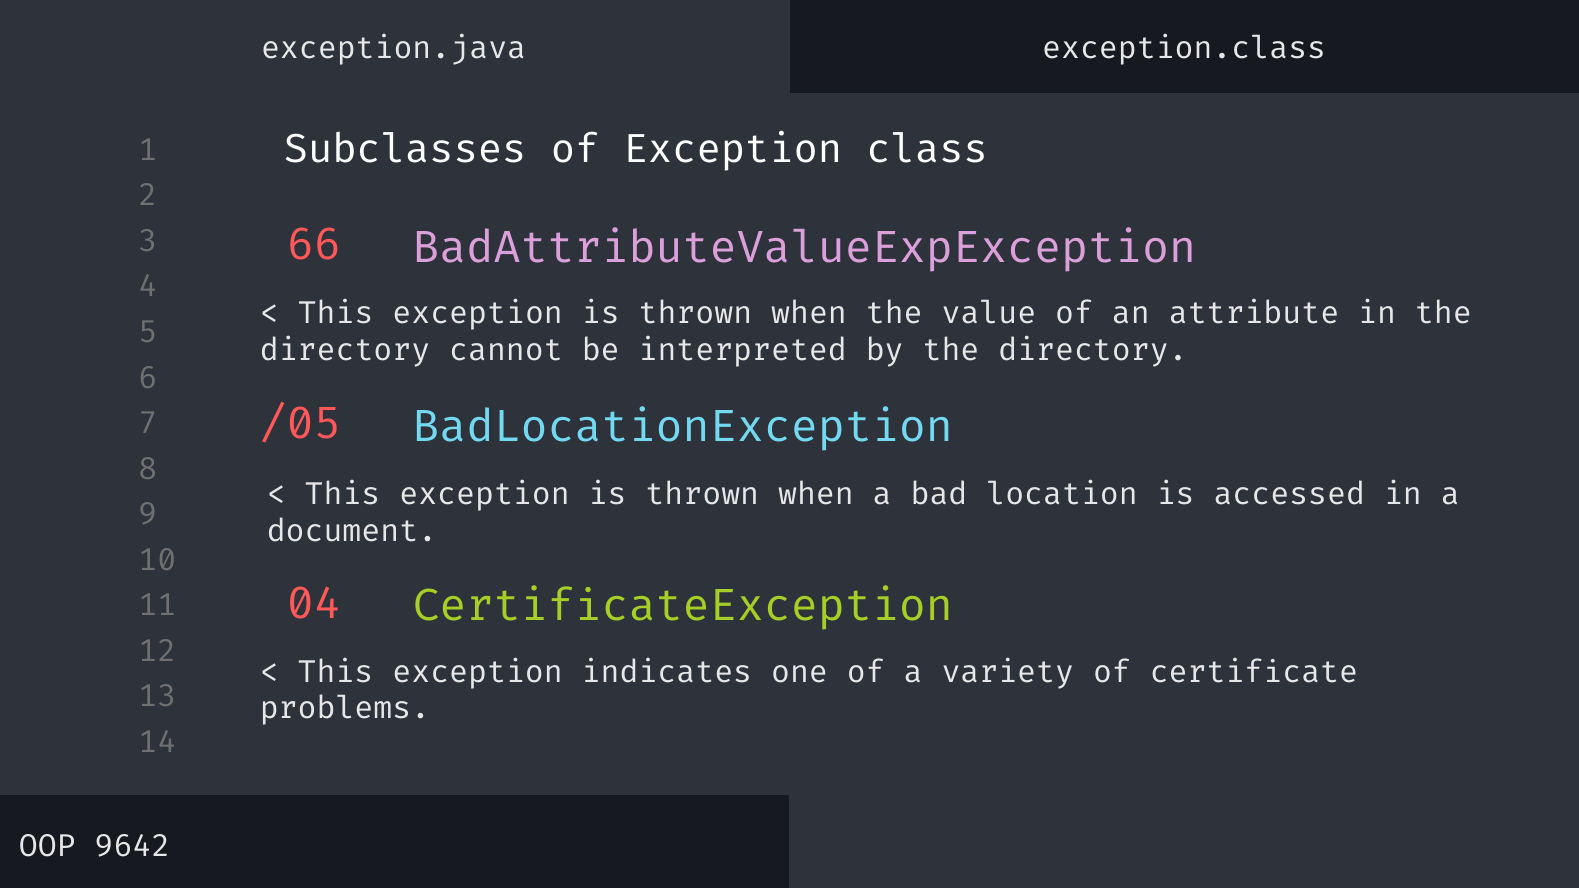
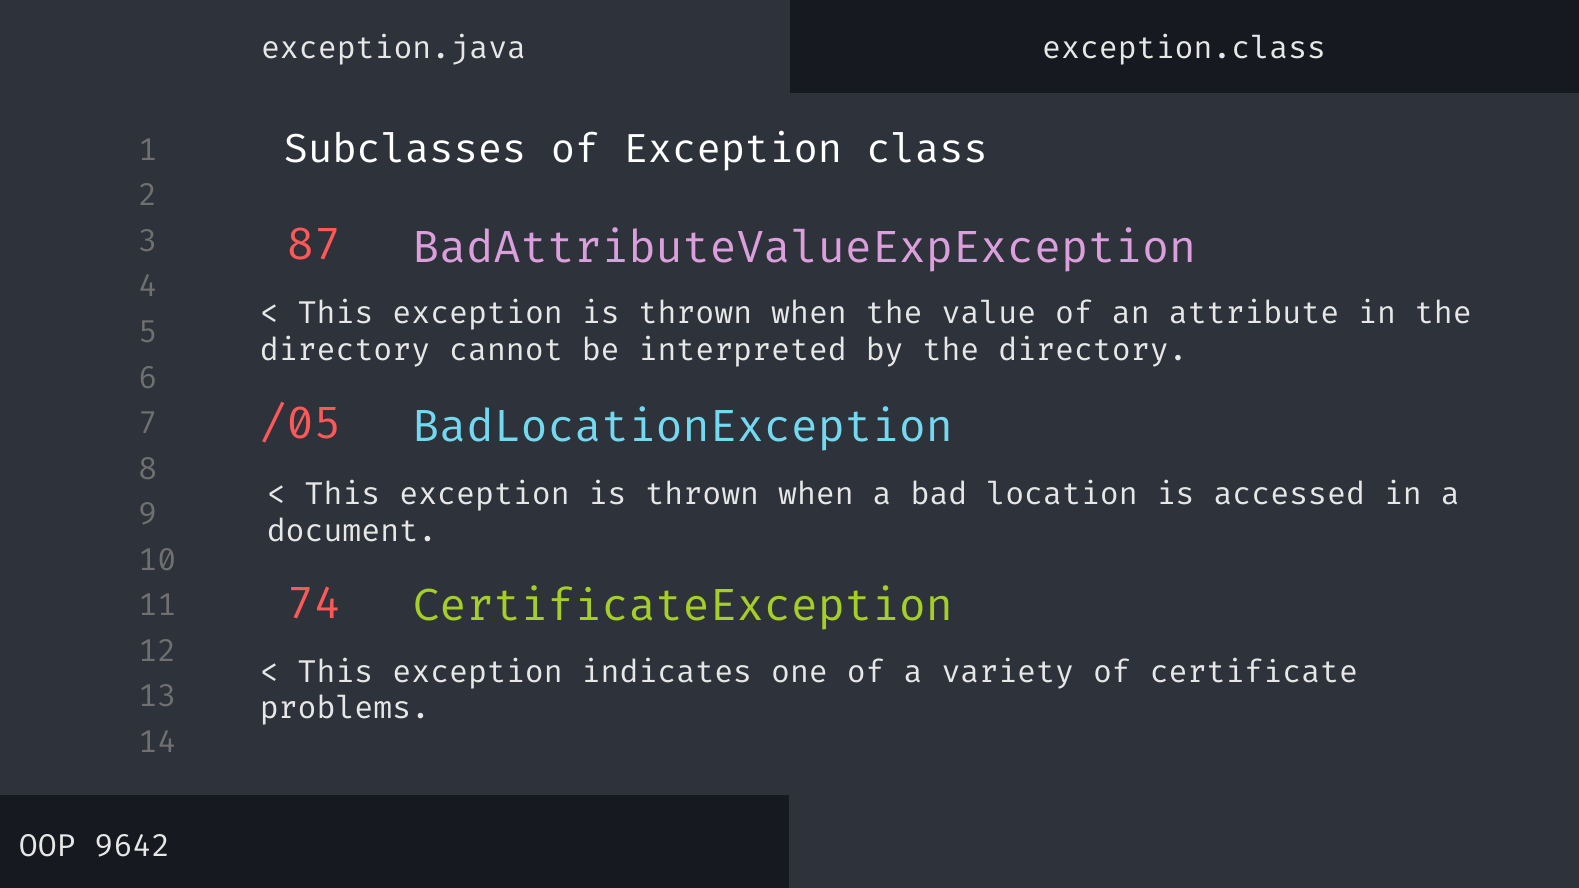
/66: /66 -> /87 (300, 245)
/04: /04 -> /74 (300, 604)
